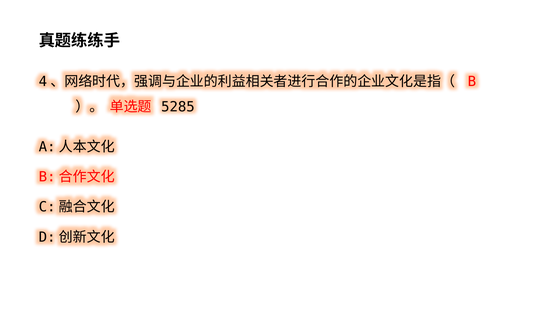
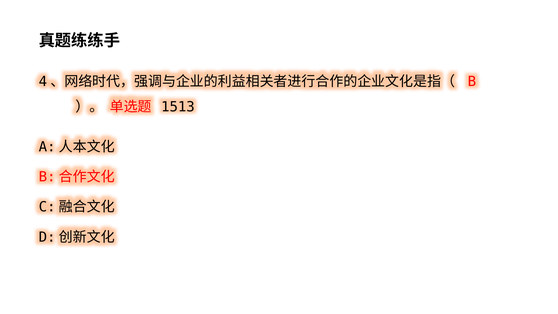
5285: 5285 -> 1513 (178, 107)
